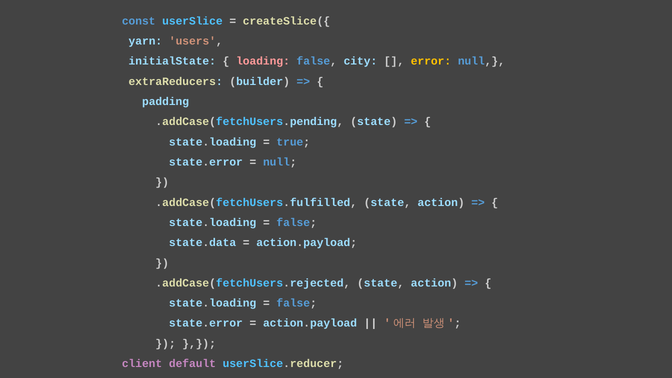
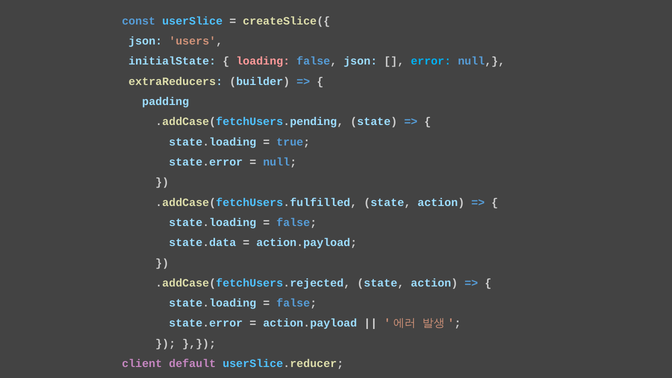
yarn: yarn -> json (145, 41)
false city: city -> json (360, 61)
error colour: yellow -> light blue (431, 61)
